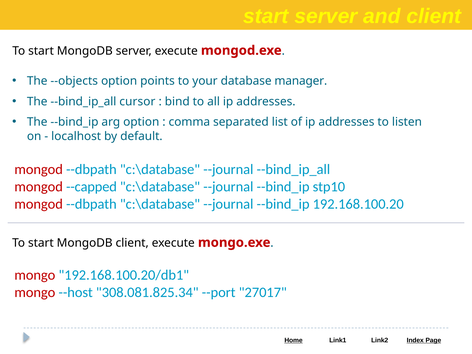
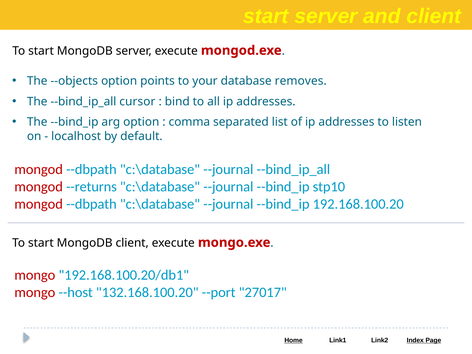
manager: manager -> removes (301, 81)
--capped: --capped -> --returns (91, 187)
308.081.825.34: 308.081.825.34 -> 132.168.100.20 (147, 292)
